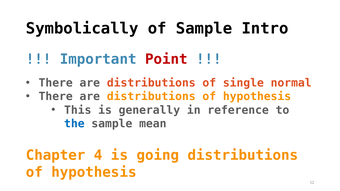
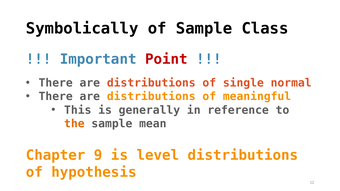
Intro: Intro -> Class (265, 29)
are distributions of hypothesis: hypothesis -> meaningful (257, 97)
the colour: blue -> orange (74, 124)
4: 4 -> 9 (98, 155)
going: going -> level (158, 155)
